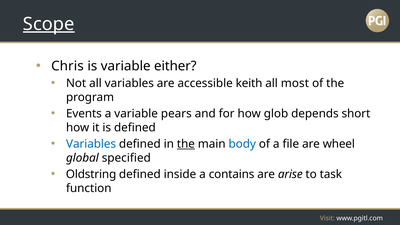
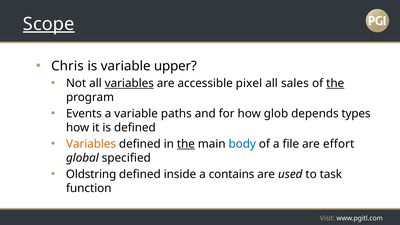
either: either -> upper (175, 66)
variables underline: none -> present (129, 83)
keith: keith -> pixel (249, 83)
most: most -> sales (295, 83)
the underline: none -> present (335, 83)
pears: pears -> paths (176, 114)
short: short -> types (356, 114)
Variables colour: blue -> orange (91, 144)
wheel: wheel -> effort (339, 144)
arise: arise -> used (290, 174)
